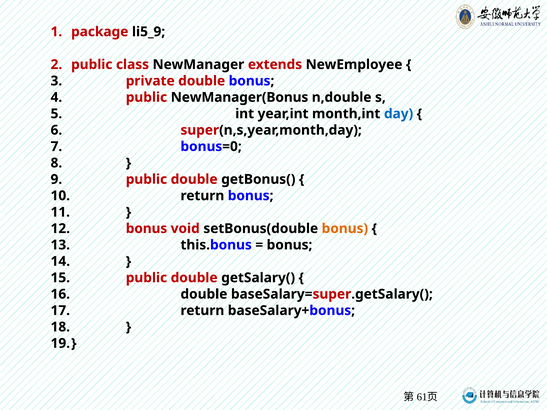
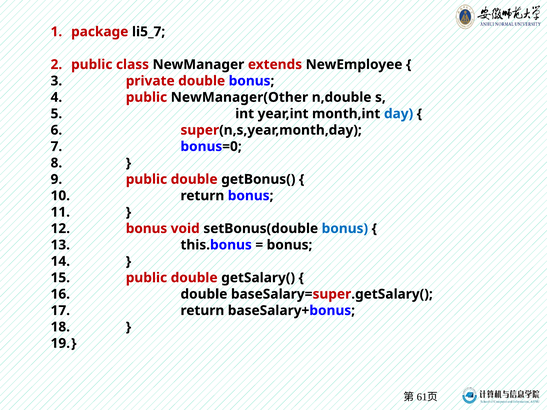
li5_9: li5_9 -> li5_7 (149, 32)
NewManager(Bonus: NewManager(Bonus -> NewManager(Other (239, 97)
bonus colour: orange -> blue (345, 229)
